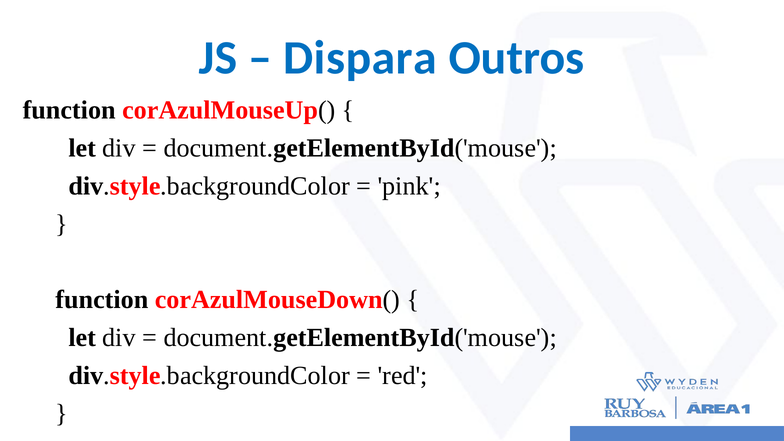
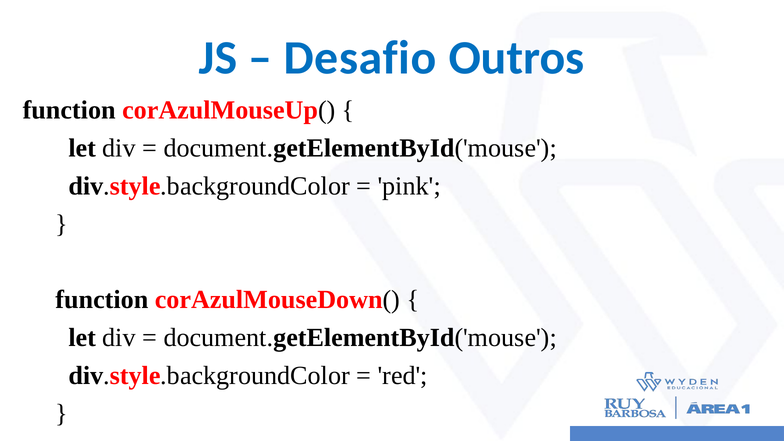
Dispara: Dispara -> Desafio (360, 58)
